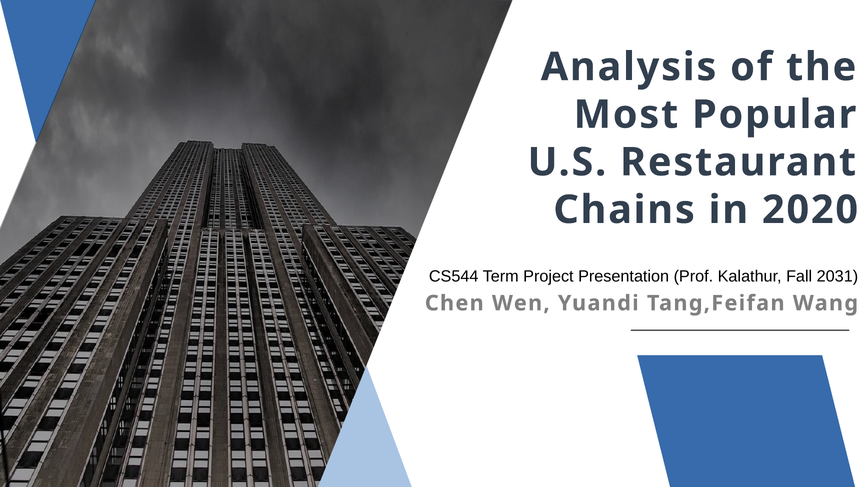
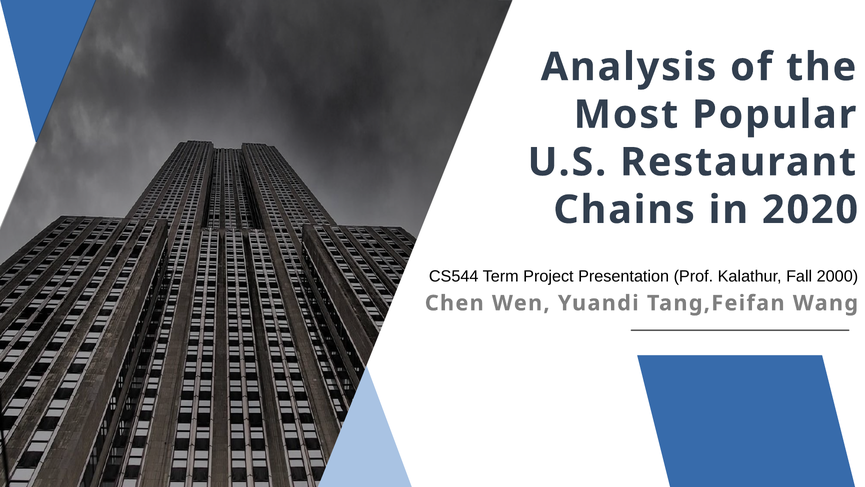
2031: 2031 -> 2000 (837, 276)
